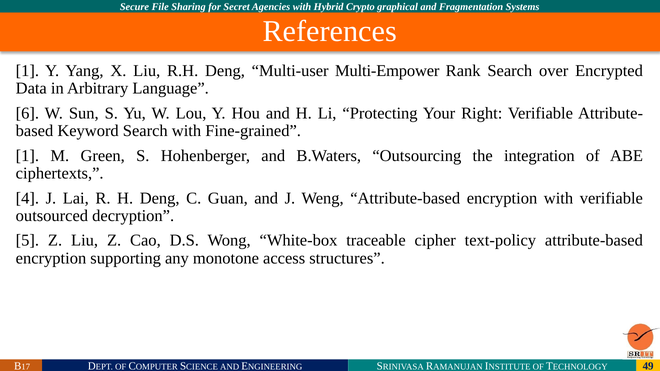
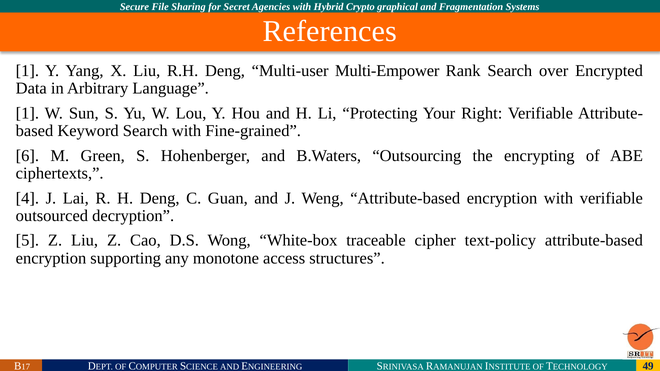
6: 6 -> 1 (27, 113)
1: 1 -> 6 (27, 156)
integration: integration -> encrypting (539, 156)
